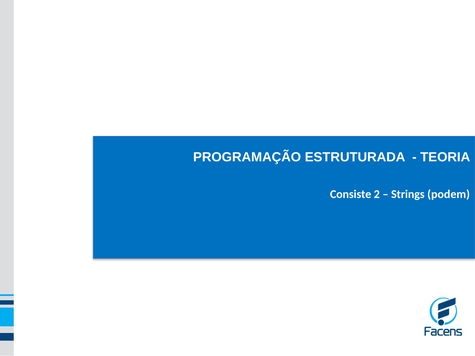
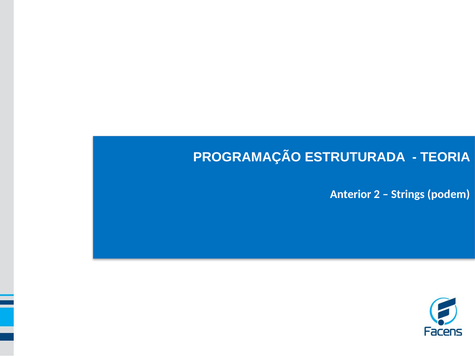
Consiste: Consiste -> Anterior (351, 194)
